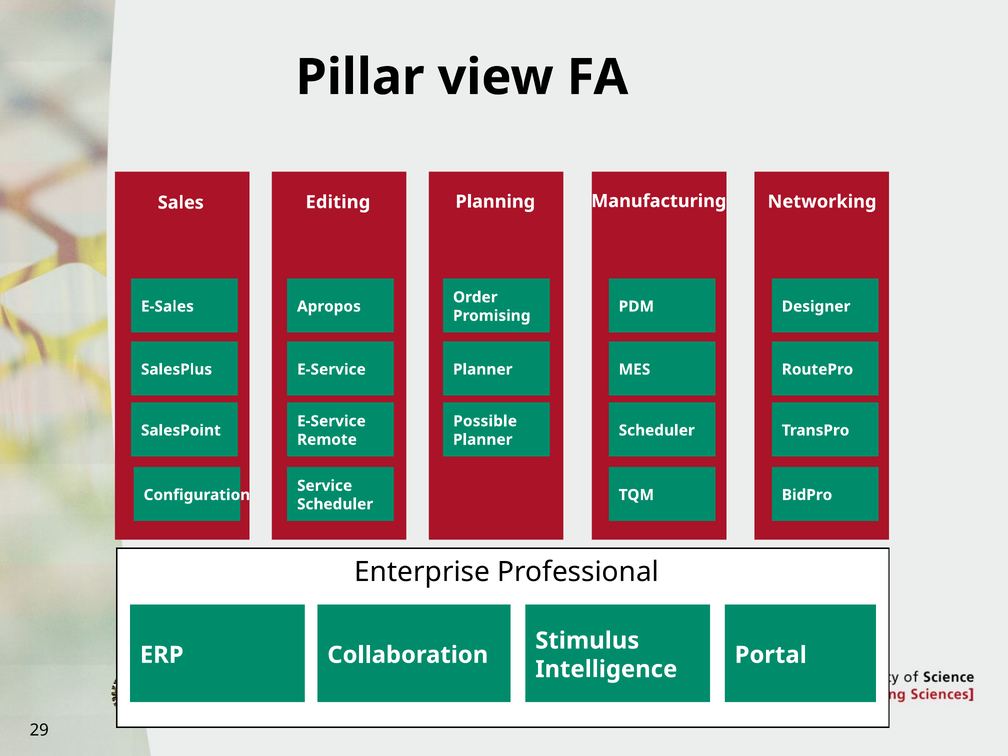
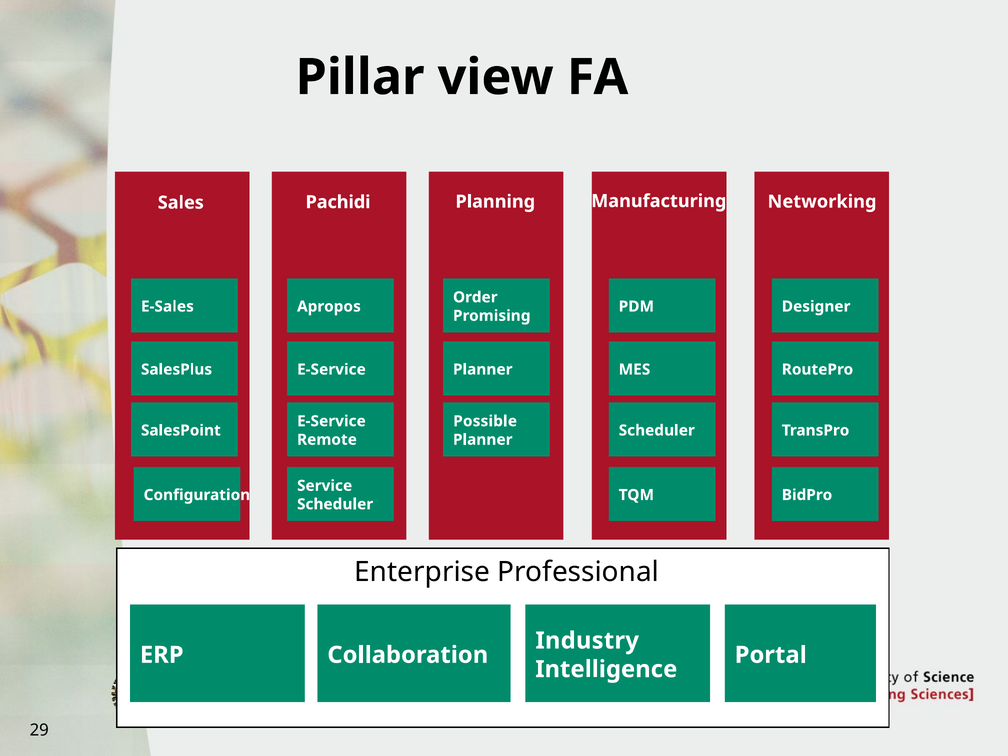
Editing: Editing -> Pachidi (338, 202)
Stimulus: Stimulus -> Industry (587, 641)
